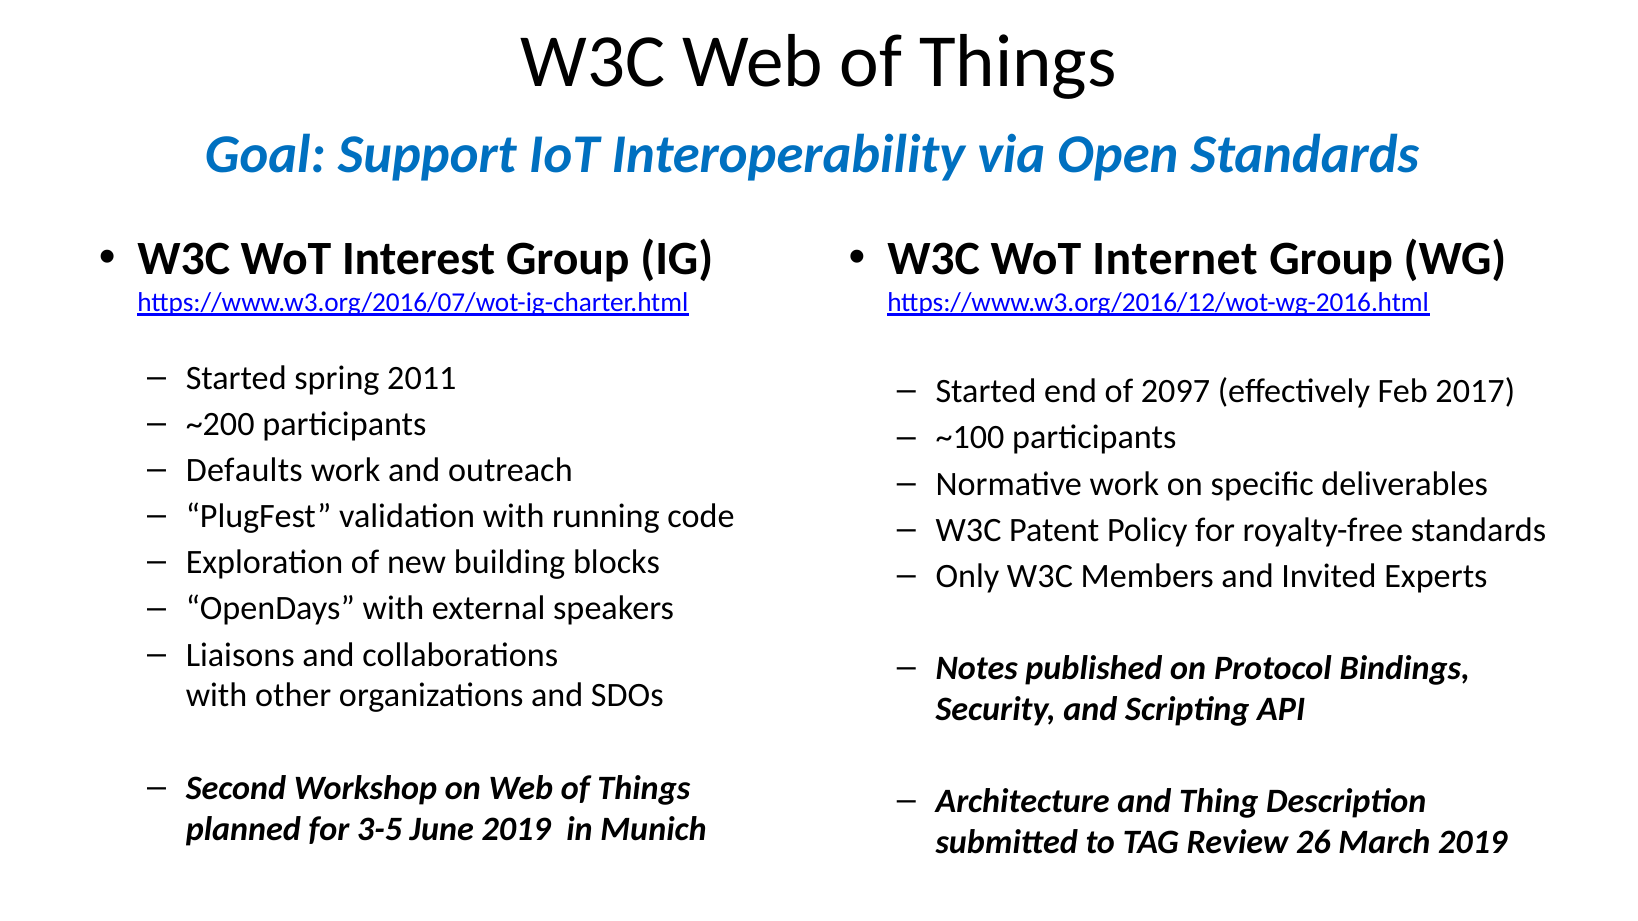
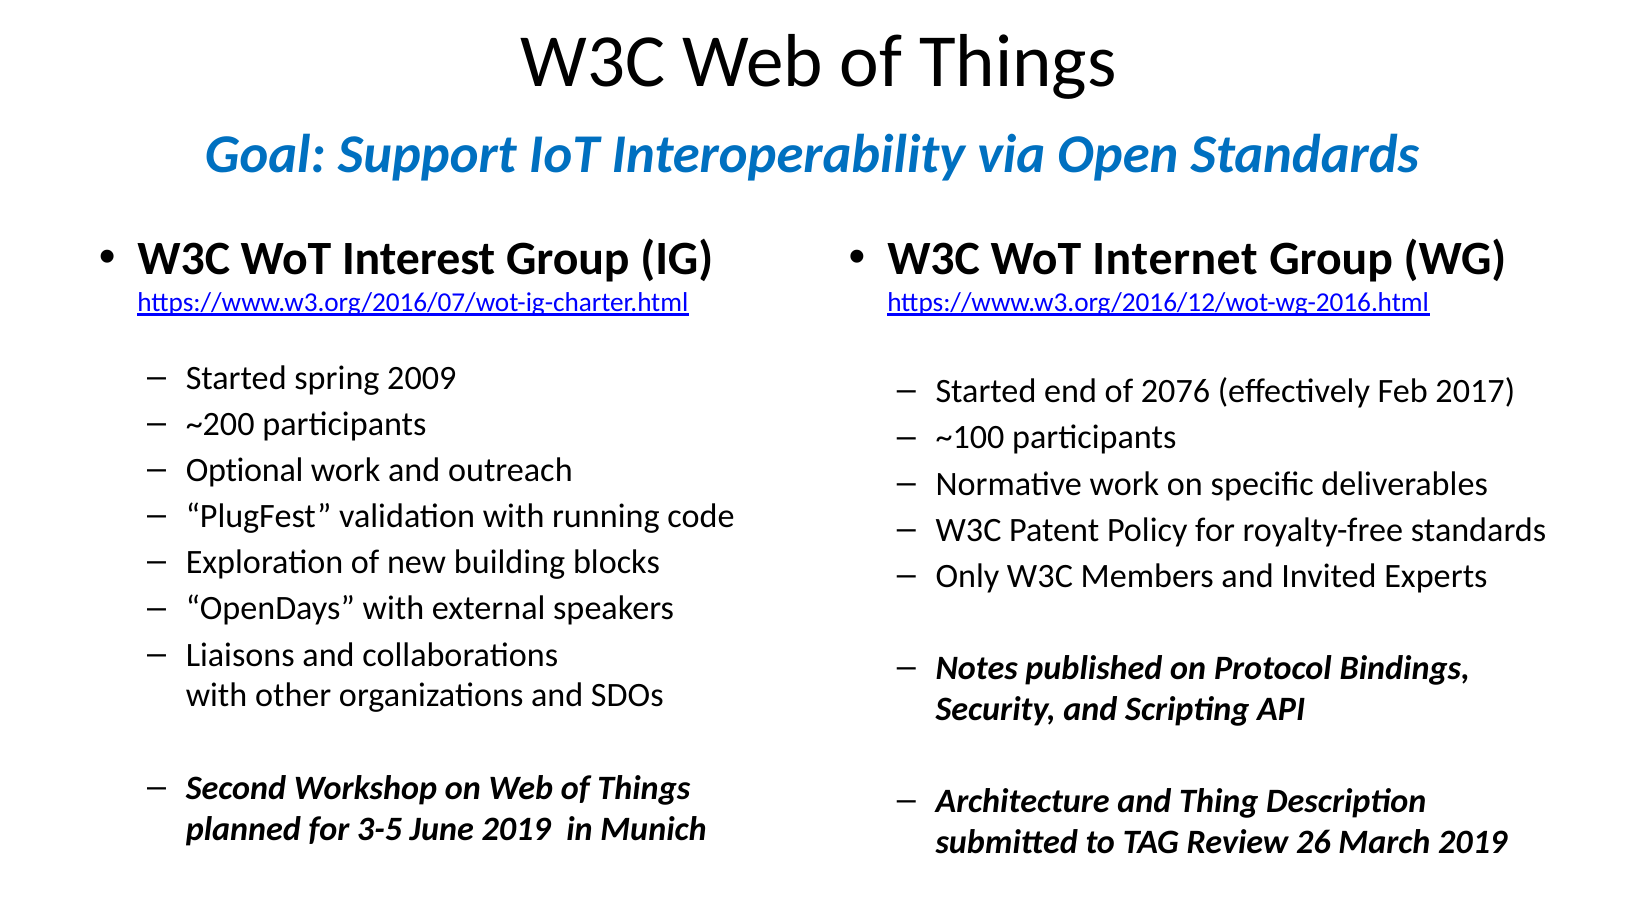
2011: 2011 -> 2009 (422, 378)
2097: 2097 -> 2076 (1176, 392)
Defaults: Defaults -> Optional (245, 470)
